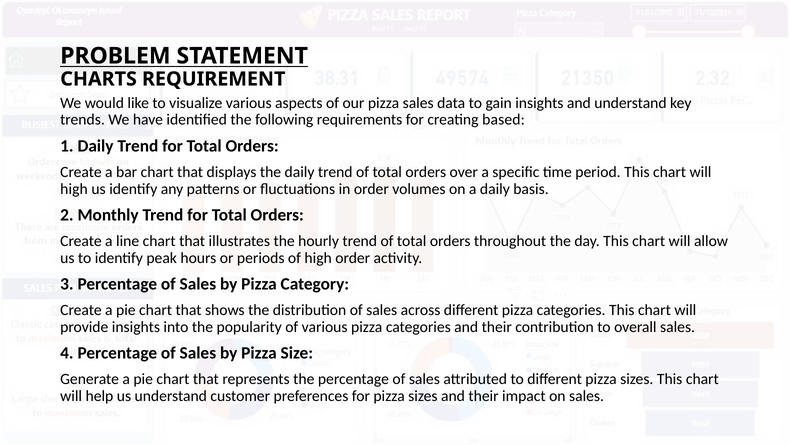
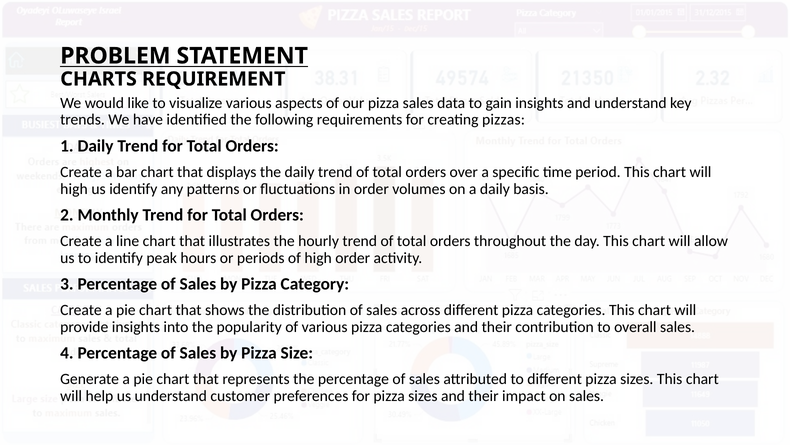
based: based -> pizzas (504, 120)
